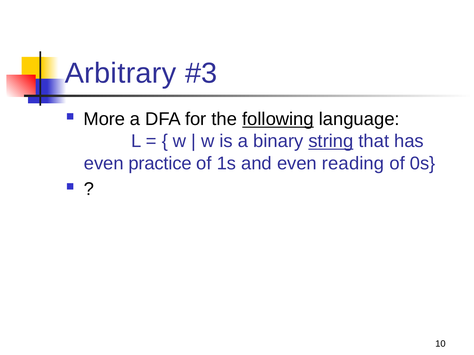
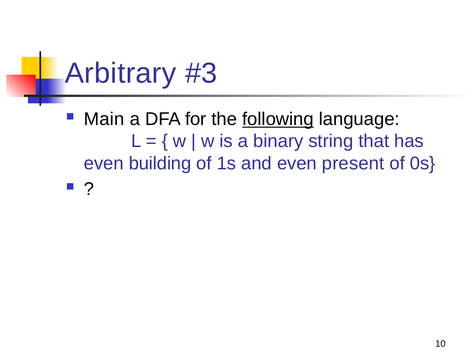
More: More -> Main (104, 119)
string underline: present -> none (331, 141)
practice: practice -> building (160, 164)
reading: reading -> present (353, 164)
